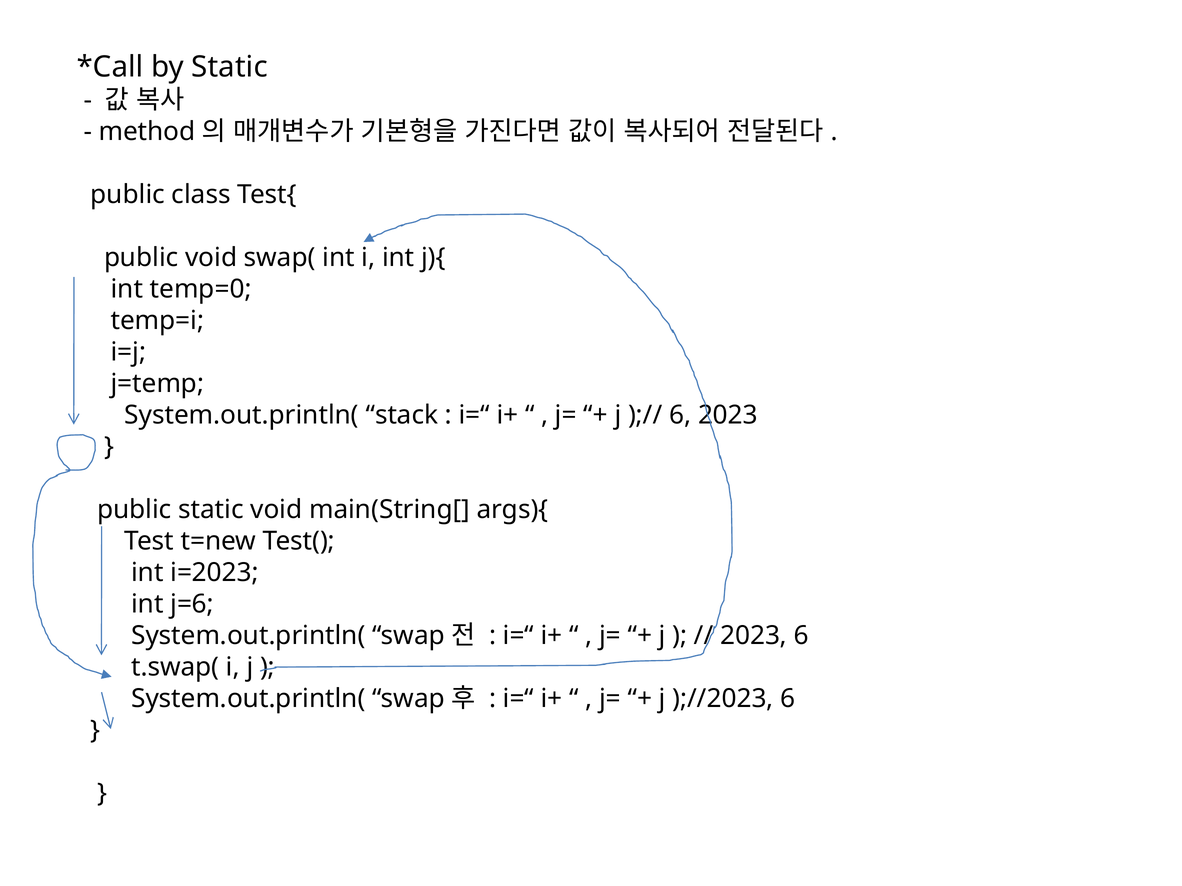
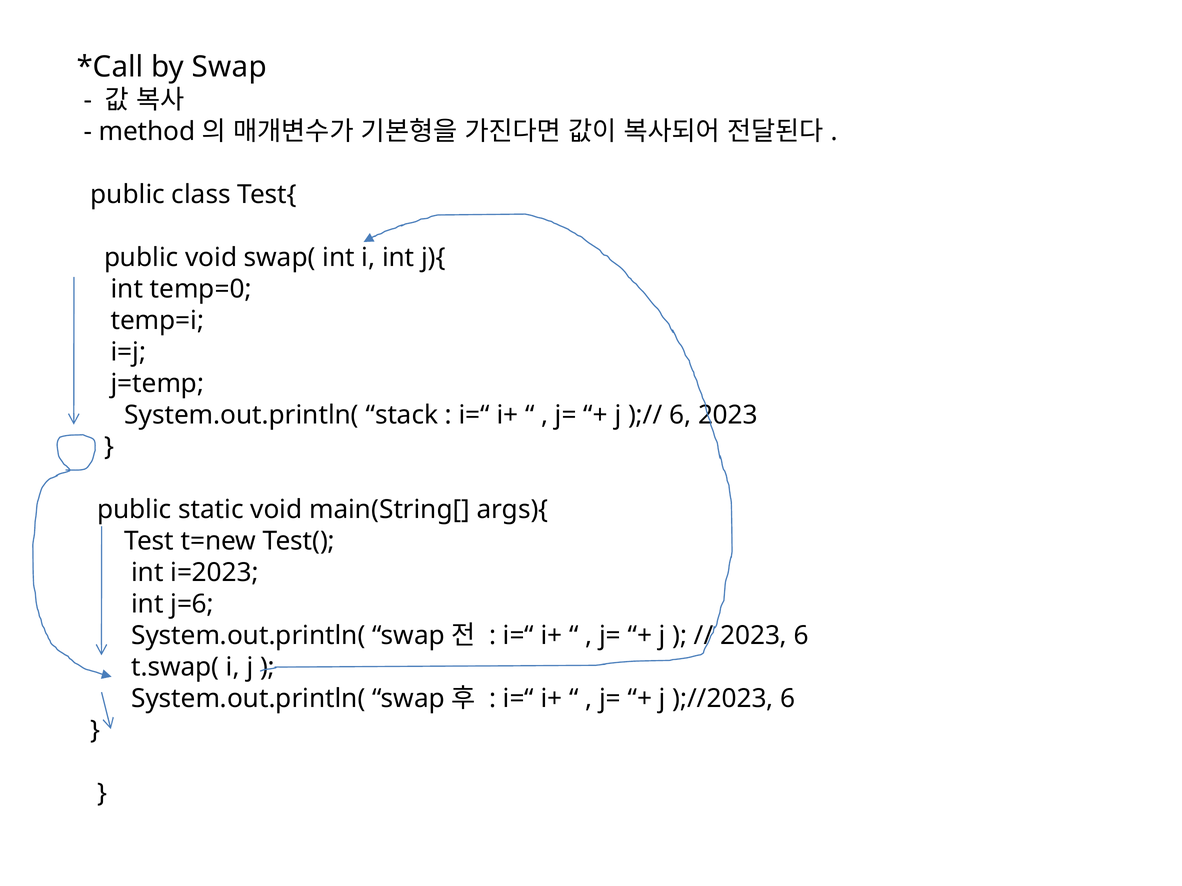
by Static: Static -> Swap (229, 67)
